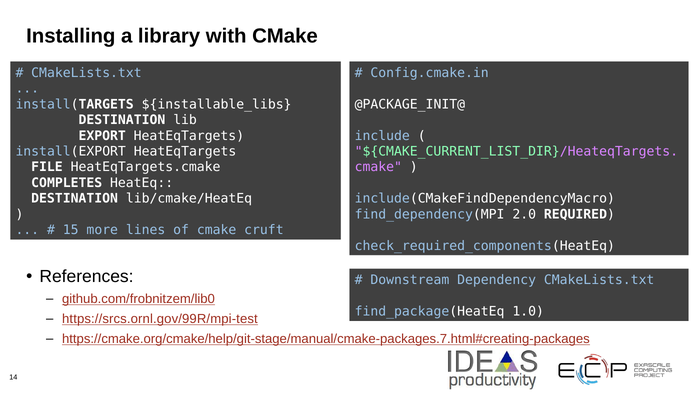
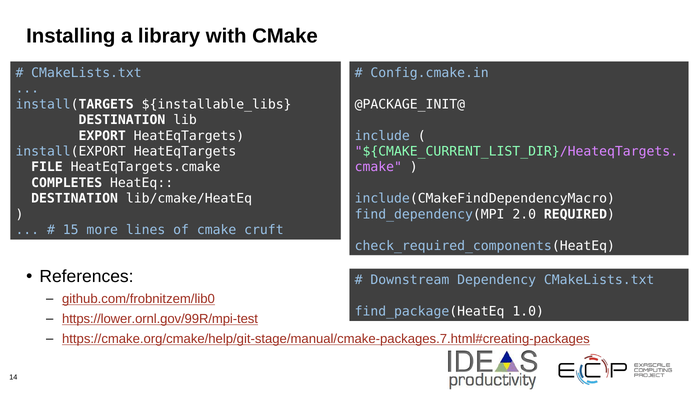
https://srcs.ornl.gov/99R/mpi-test: https://srcs.ornl.gov/99R/mpi-test -> https://lower.ornl.gov/99R/mpi-test (160, 319)
